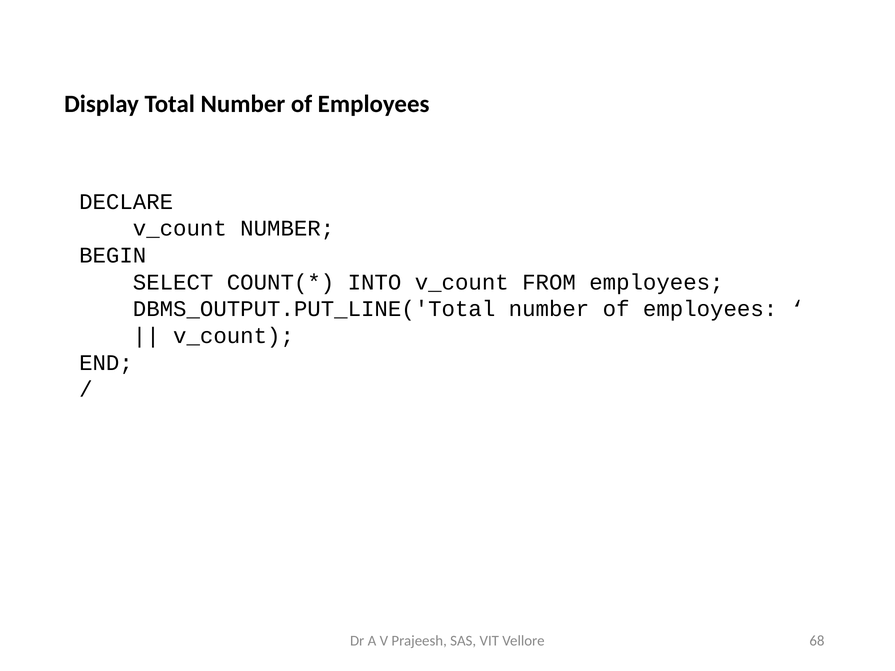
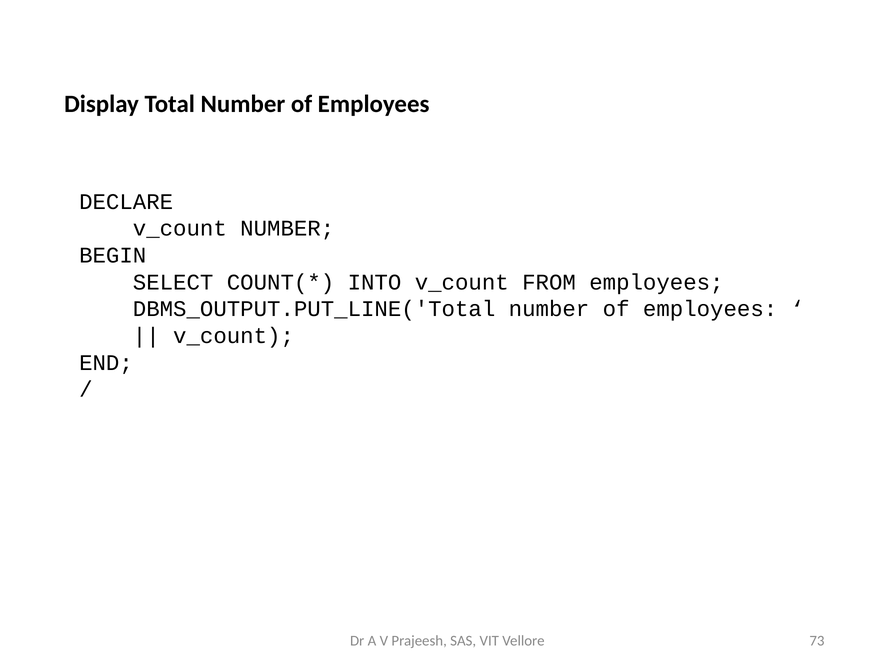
68: 68 -> 73 (817, 641)
